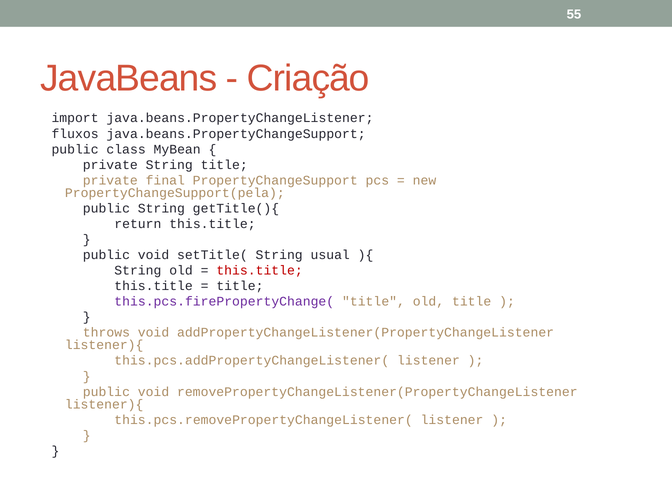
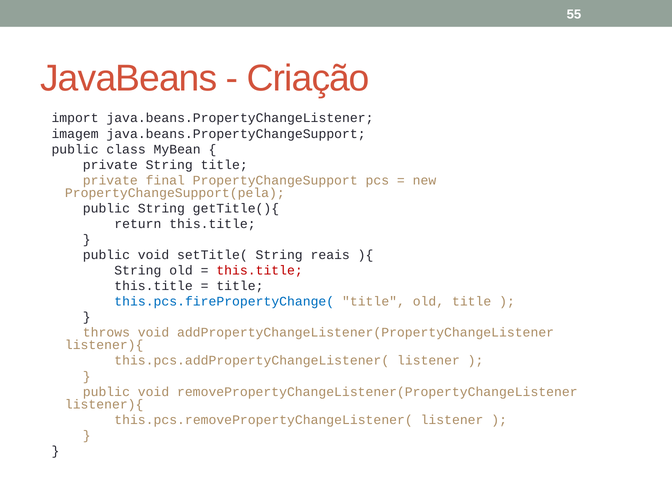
fluxos: fluxos -> imagem (75, 134)
usual: usual -> reais (330, 255)
this.pcs.firePropertyChange( colour: purple -> blue (224, 302)
